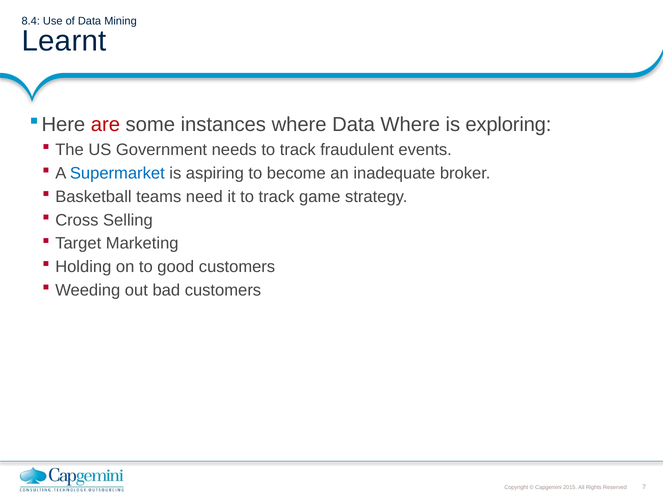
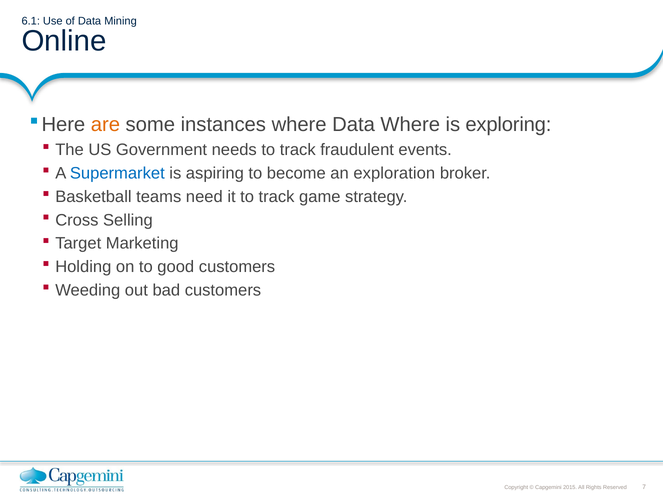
8.4: 8.4 -> 6.1 (31, 21)
Learnt: Learnt -> Online (64, 41)
are colour: red -> orange (105, 124)
inadequate: inadequate -> exploration (394, 173)
